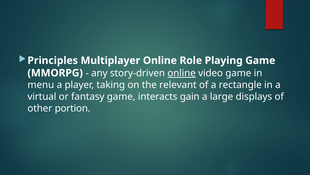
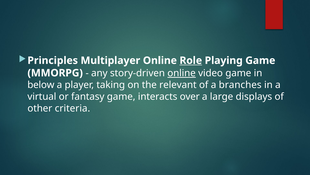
Role underline: none -> present (191, 60)
menu: menu -> below (41, 85)
rectangle: rectangle -> branches (240, 85)
gain: gain -> over (190, 96)
portion: portion -> criteria (72, 108)
